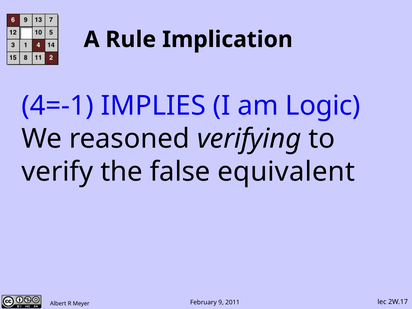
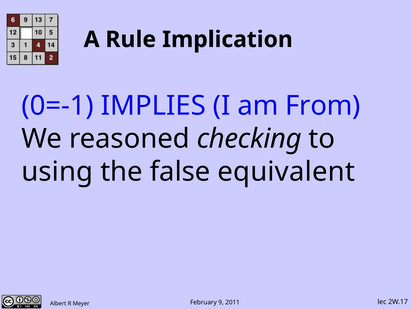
4=-1: 4=-1 -> 0=-1 (58, 106)
Logic: Logic -> From (323, 106)
verifying: verifying -> checking (249, 139)
verify: verify -> using (57, 172)
